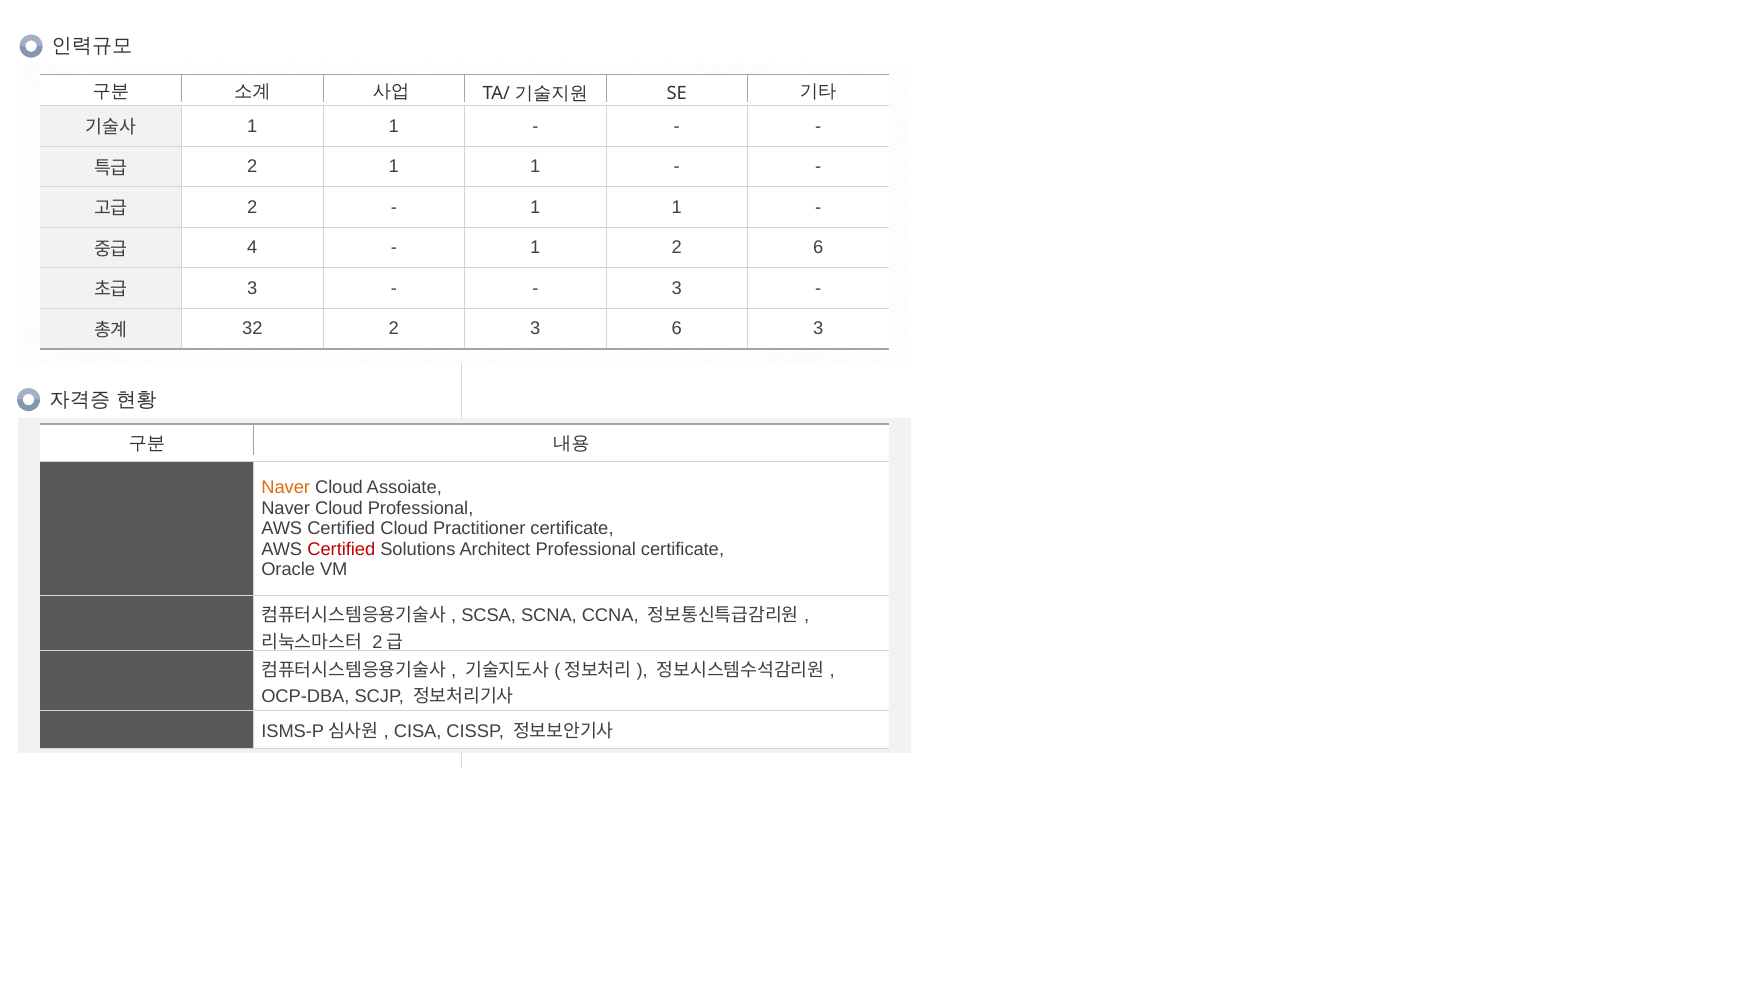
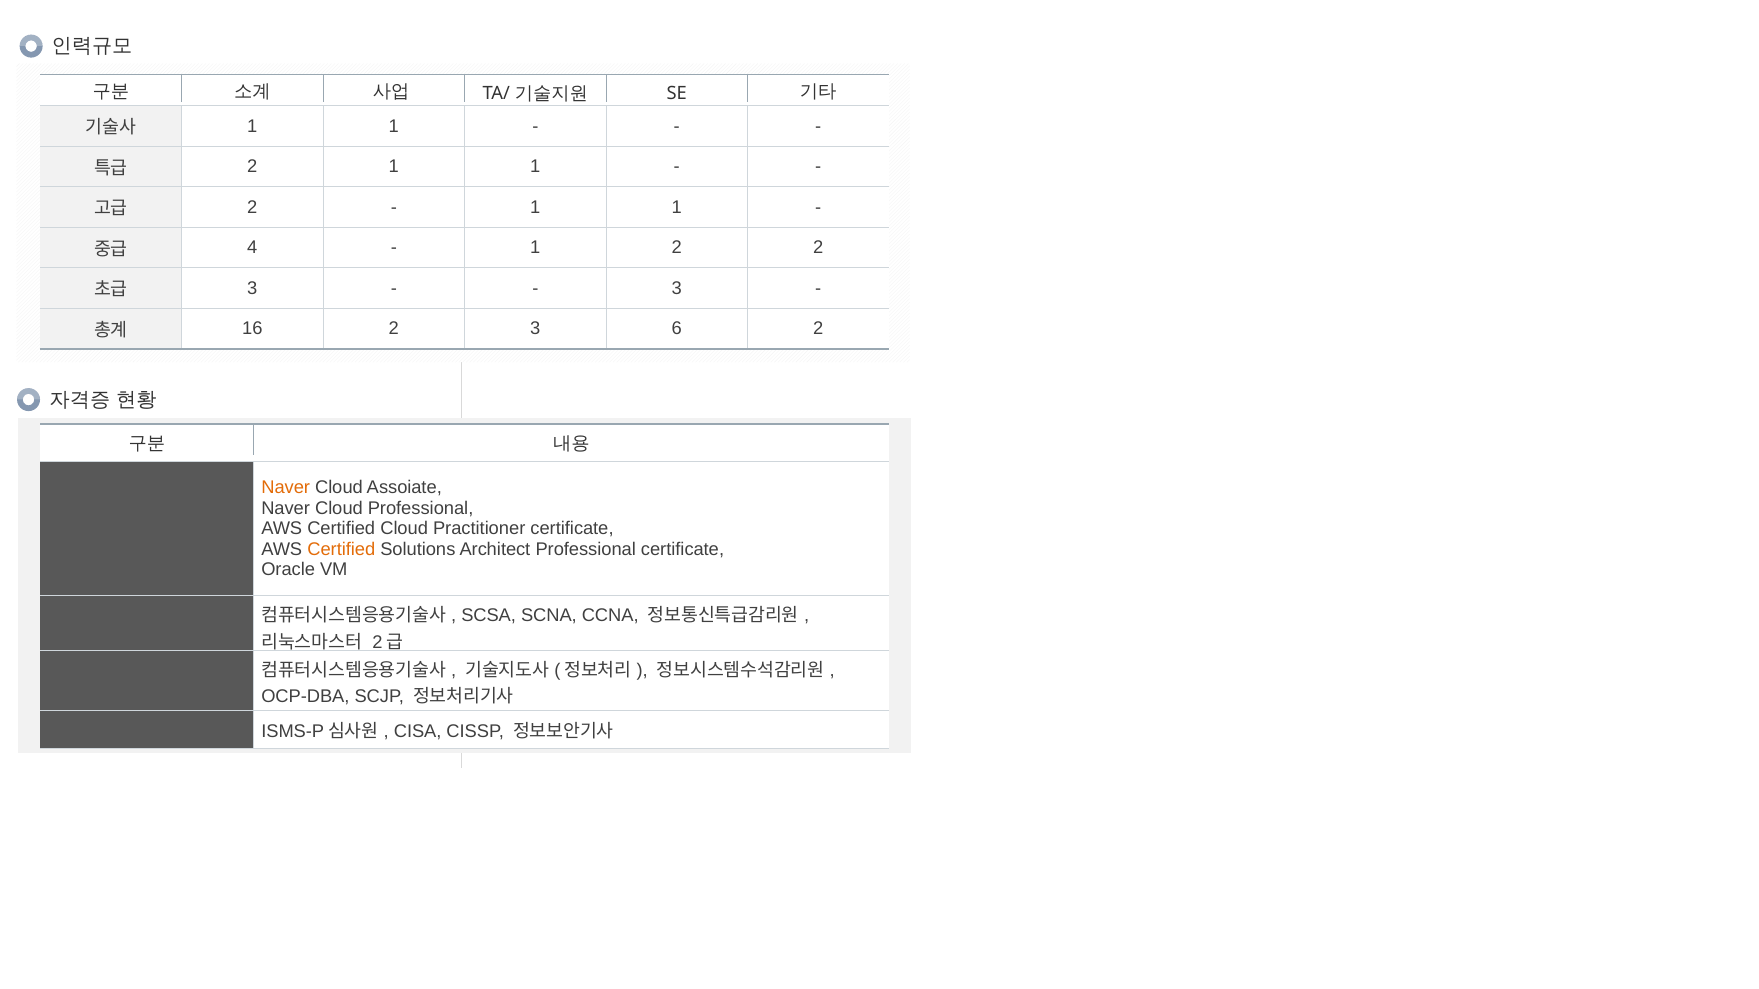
2 6: 6 -> 2 (818, 248)
32: 32 -> 16 (252, 329)
6 3: 3 -> 2 (818, 329)
Certified colour: red -> orange (341, 550)
